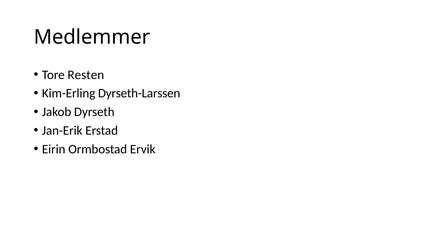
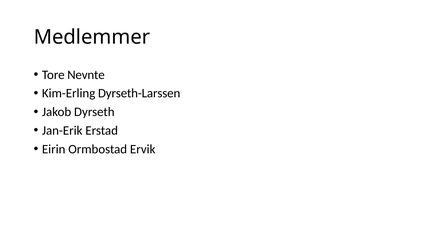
Resten: Resten -> Nevnte (86, 75)
